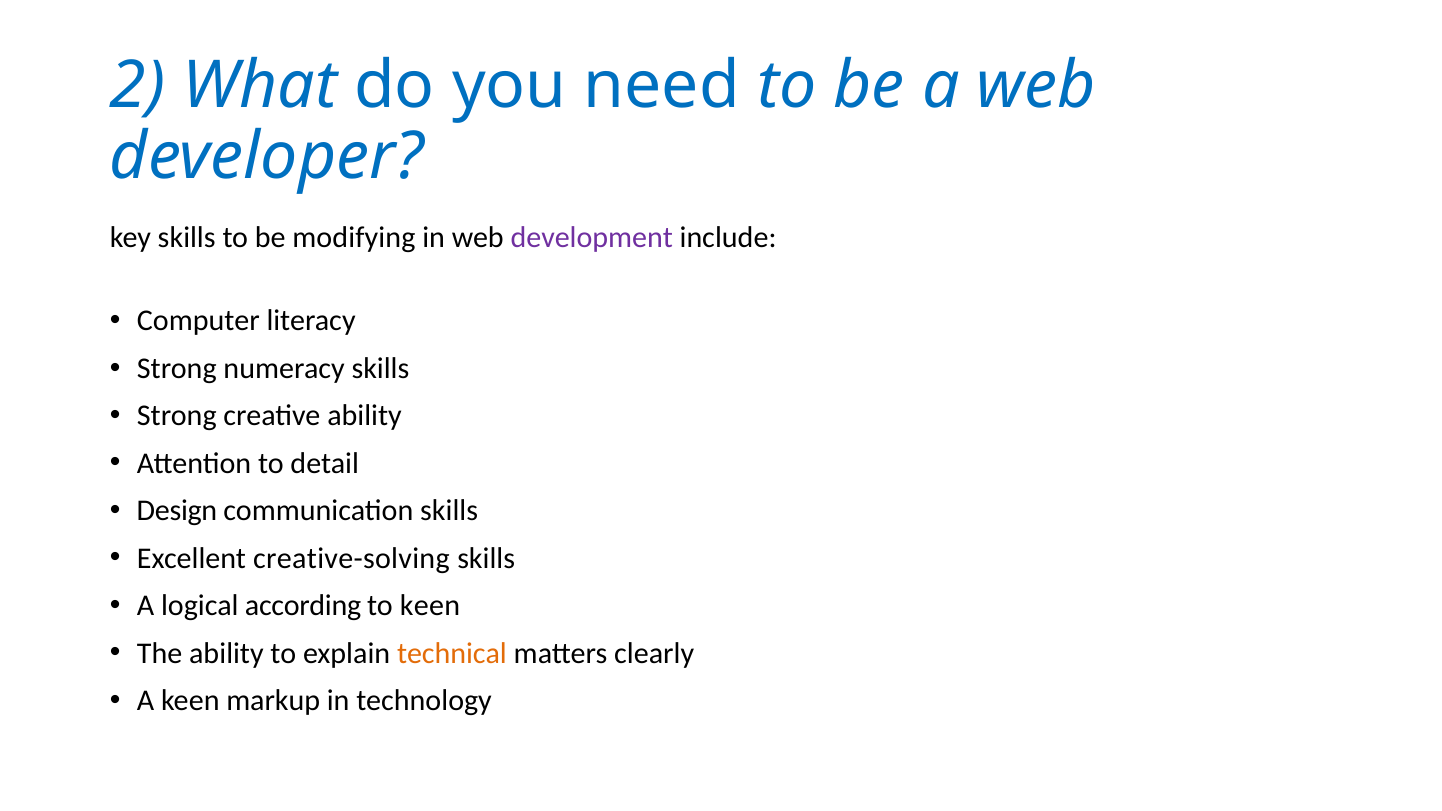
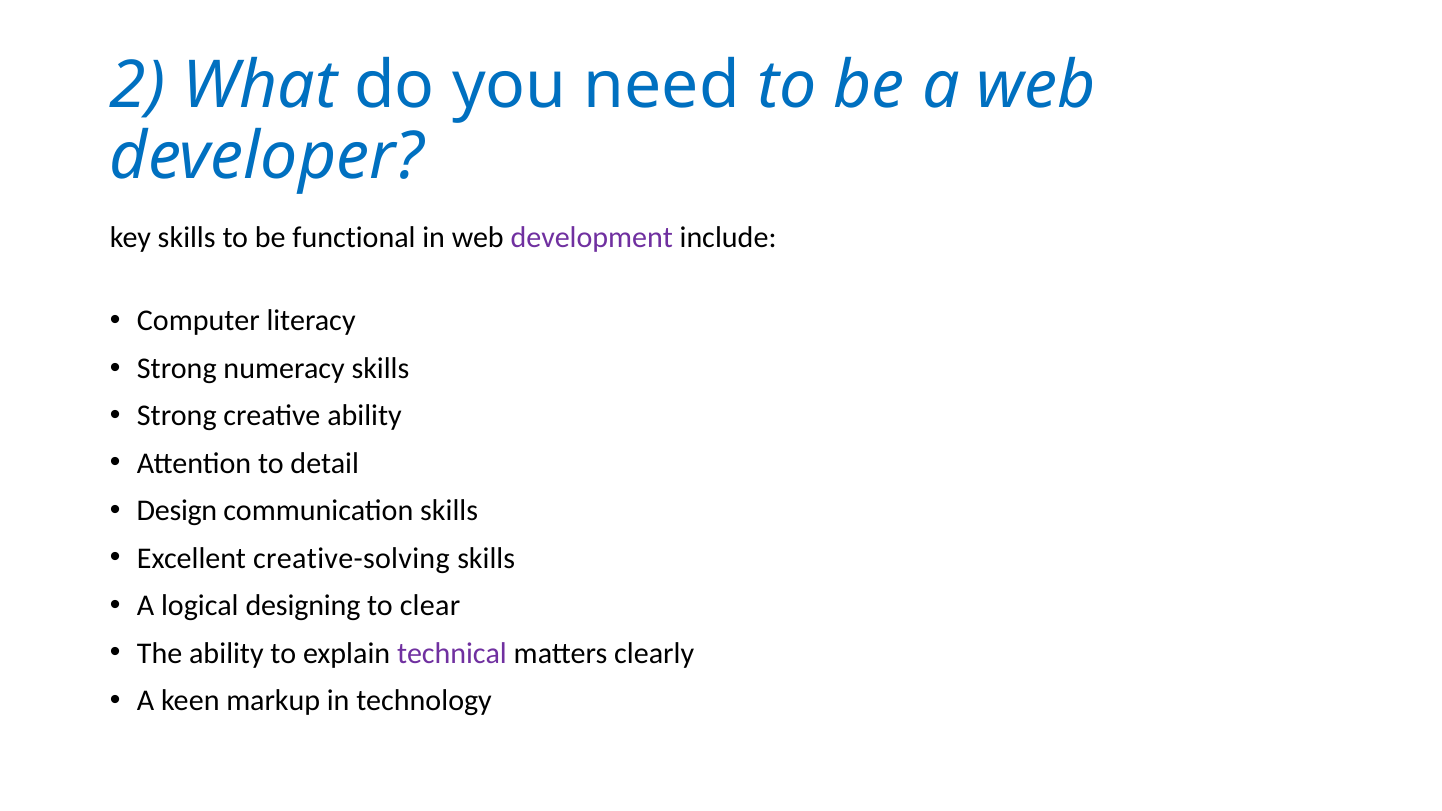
modifying: modifying -> functional (354, 237)
according: according -> designing (303, 606)
to keen: keen -> clear (430, 606)
technical colour: orange -> purple (452, 653)
